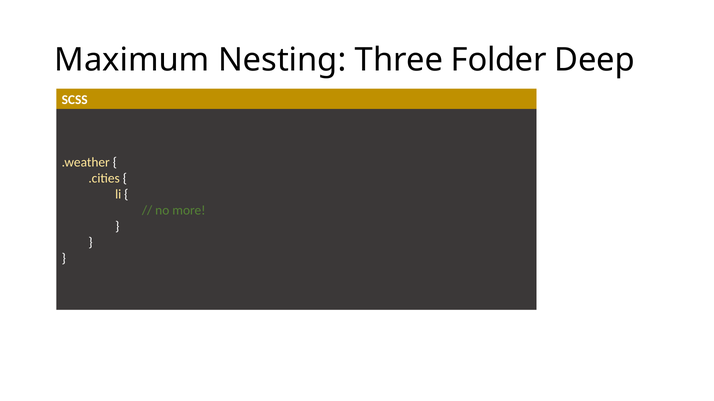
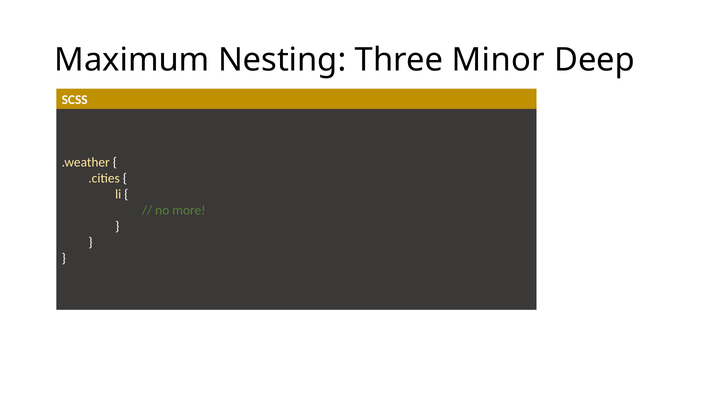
Folder: Folder -> Minor (498, 60)
